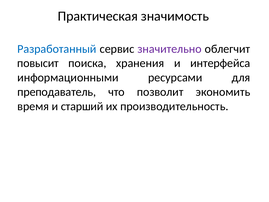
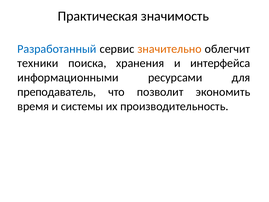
значительно colour: purple -> orange (170, 49)
повысит: повысит -> техники (38, 63)
старший: старший -> системы (82, 106)
